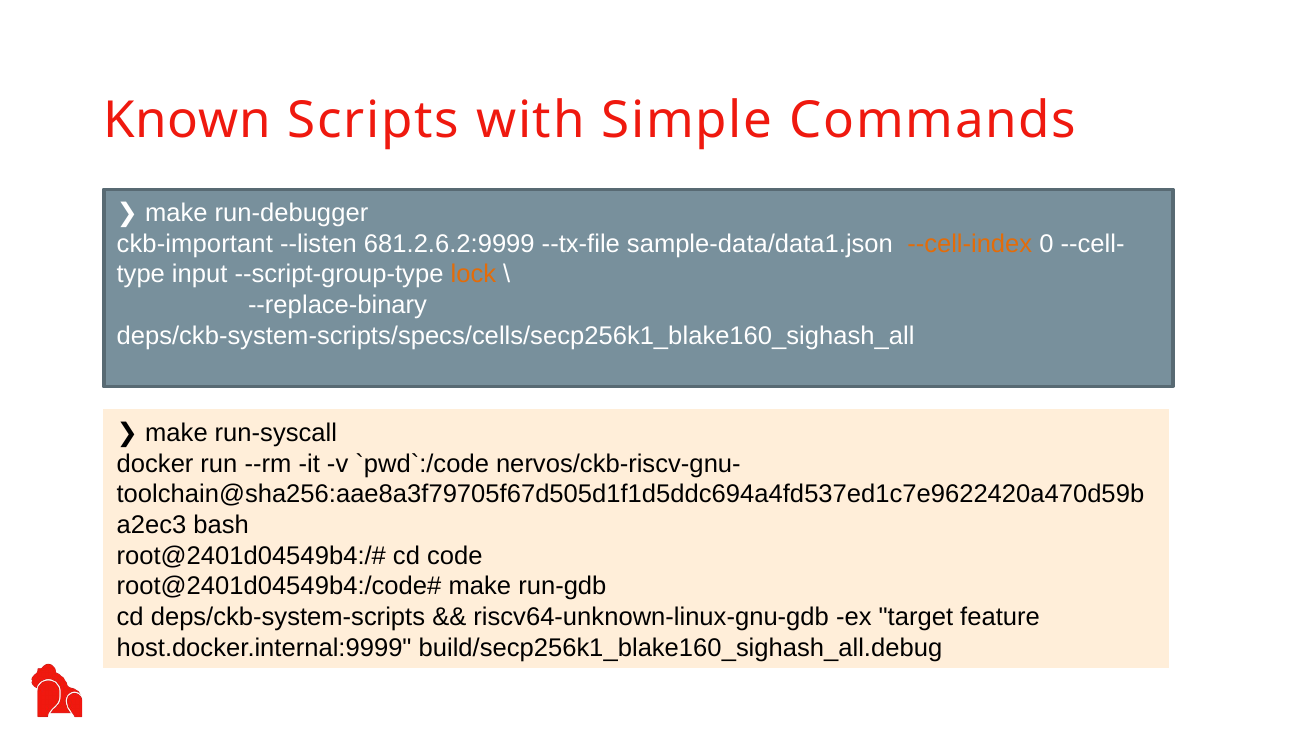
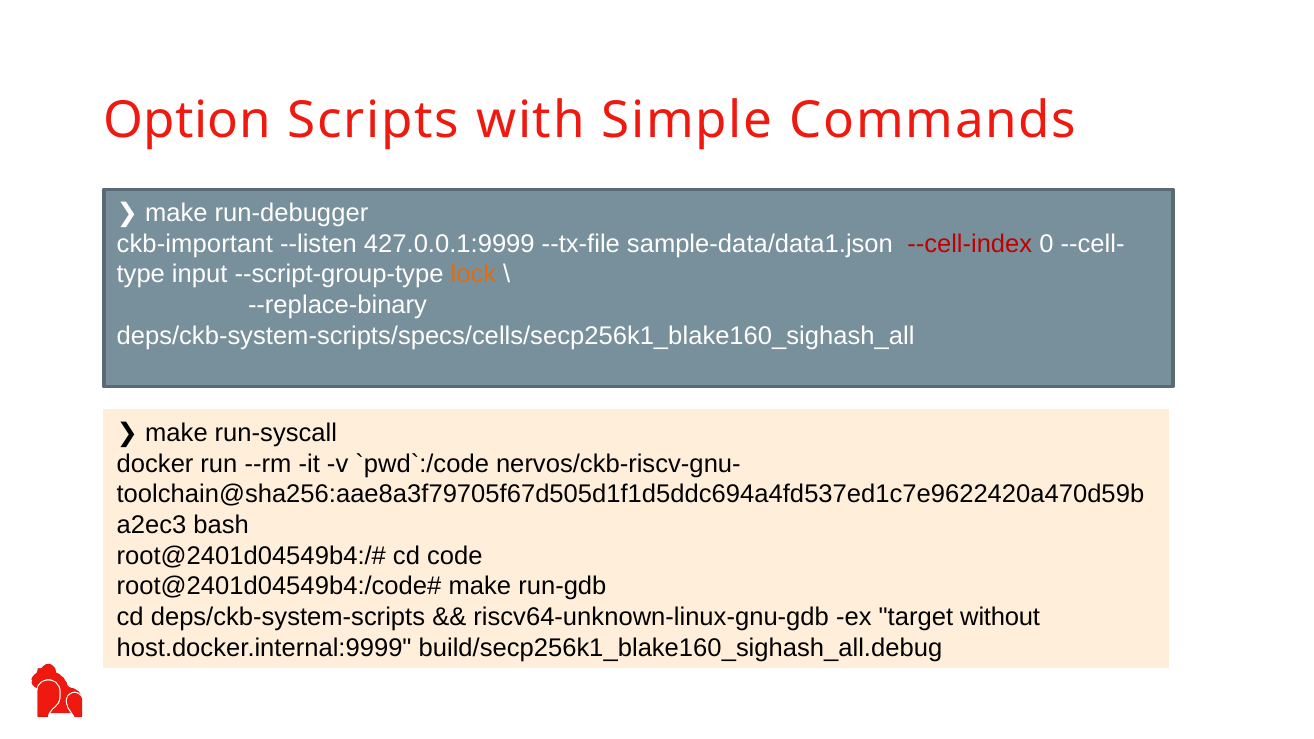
Known: Known -> Option (187, 121)
681.2.6.2:9999: 681.2.6.2:9999 -> 427.0.0.1:9999 (449, 244)
--cell-index colour: orange -> red (970, 244)
feature: feature -> without (1000, 617)
